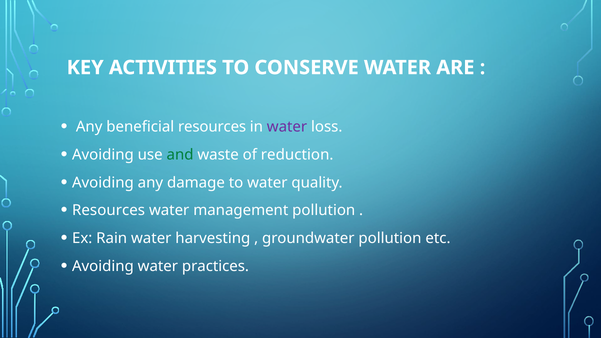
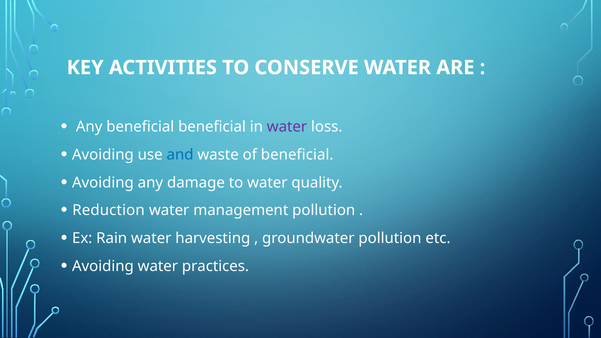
beneficial resources: resources -> beneficial (212, 127)
and colour: green -> blue (180, 155)
of reduction: reduction -> beneficial (297, 155)
Resources: Resources -> Reduction (109, 211)
